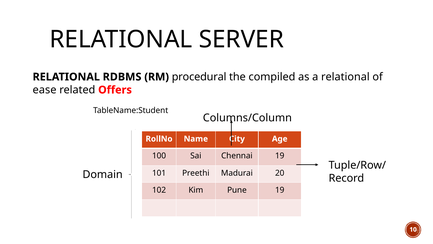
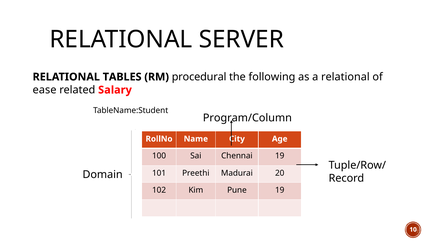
RDBMS: RDBMS -> TABLES (122, 77)
compiled: compiled -> following (272, 77)
Offers: Offers -> Salary (115, 90)
Columns/Column: Columns/Column -> Program/Column (247, 118)
